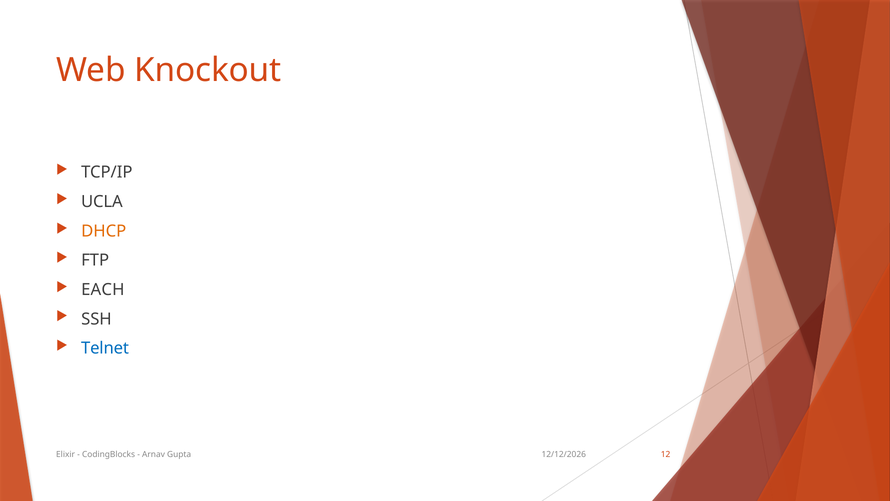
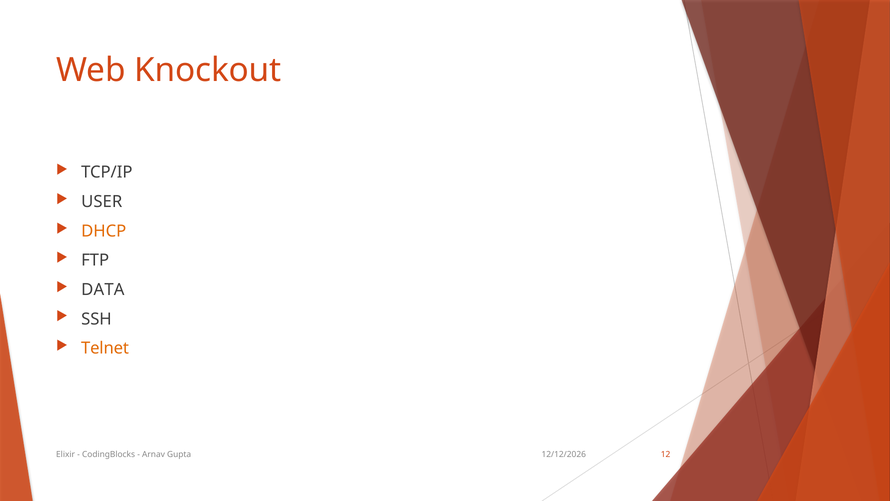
UCLA: UCLA -> USER (102, 202)
EACH: EACH -> DATA (103, 289)
Telnet colour: blue -> orange (105, 348)
